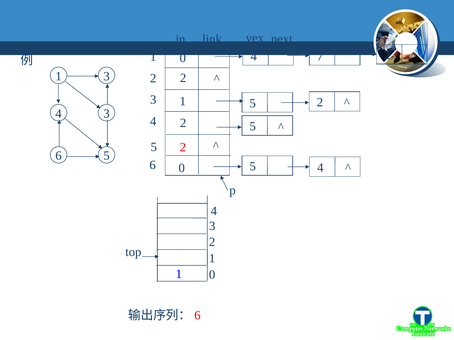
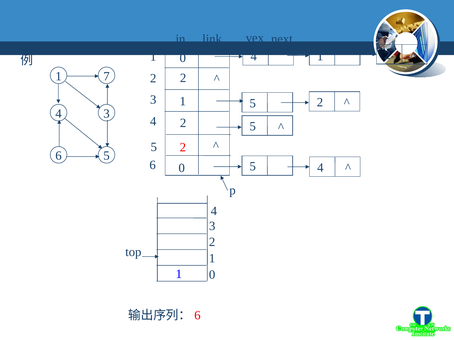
7: 7 -> 1 (320, 56)
1 3: 3 -> 7 (107, 76)
